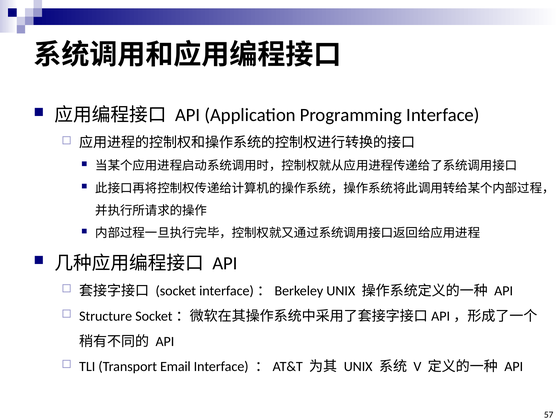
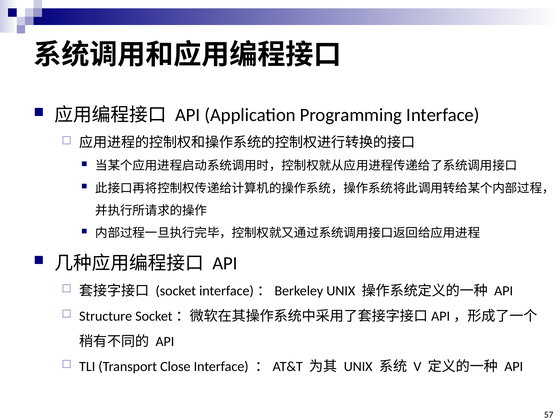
Email: Email -> Close (175, 367)
